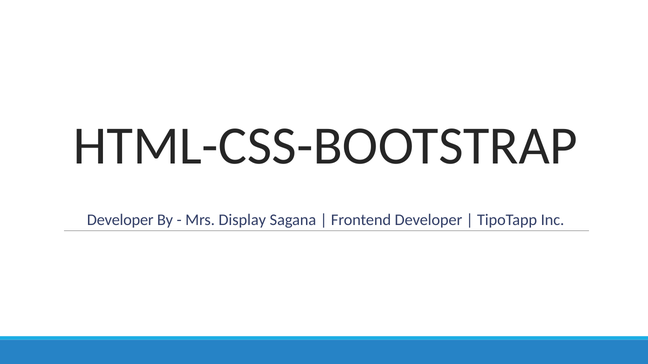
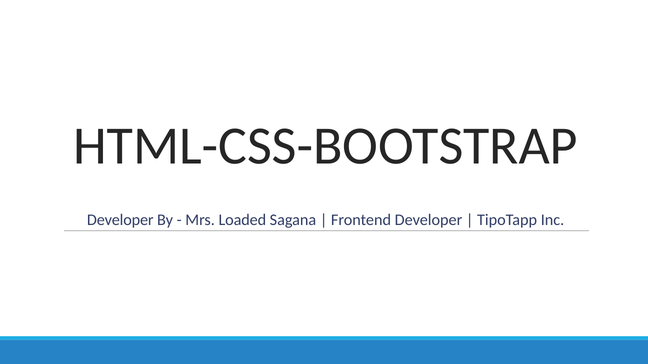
Display: Display -> Loaded (242, 220)
